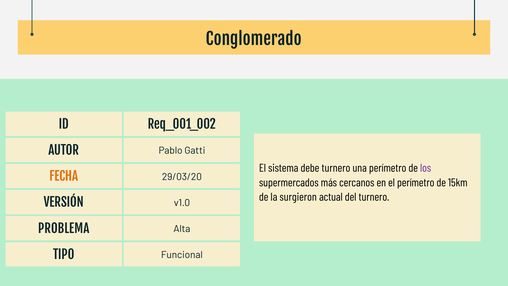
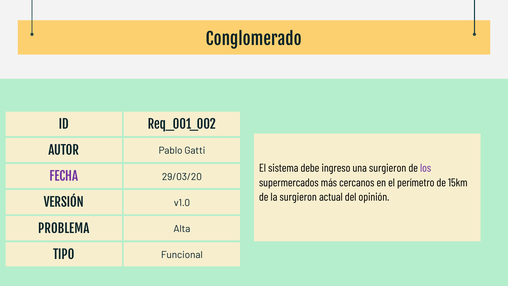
debe turnero: turnero -> ingreso (336, 168)
una perímetro: perímetro -> surgieron (388, 168)
FECHA colour: orange -> purple (64, 177)
del turnero: turnero -> opinión (374, 197)
